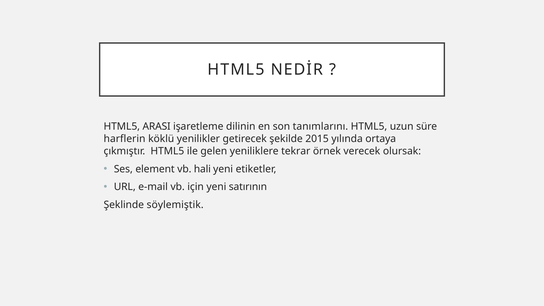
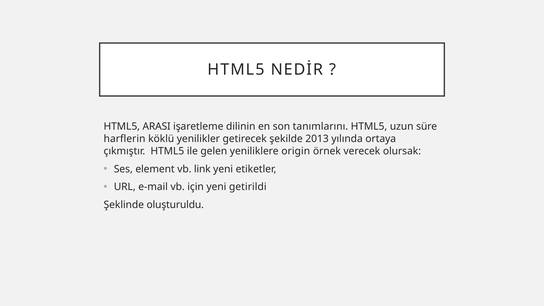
2015: 2015 -> 2013 (317, 139)
tekrar: tekrar -> origin (296, 151)
hali: hali -> link (202, 169)
satırının: satırının -> getirildi (248, 187)
söylemiştik: söylemiştik -> oluşturuldu (175, 205)
